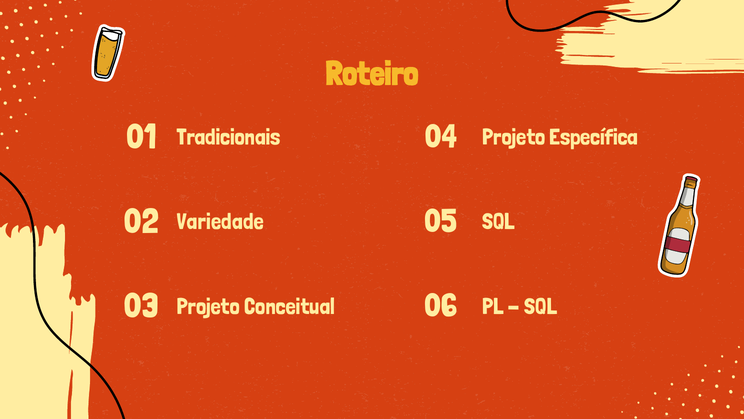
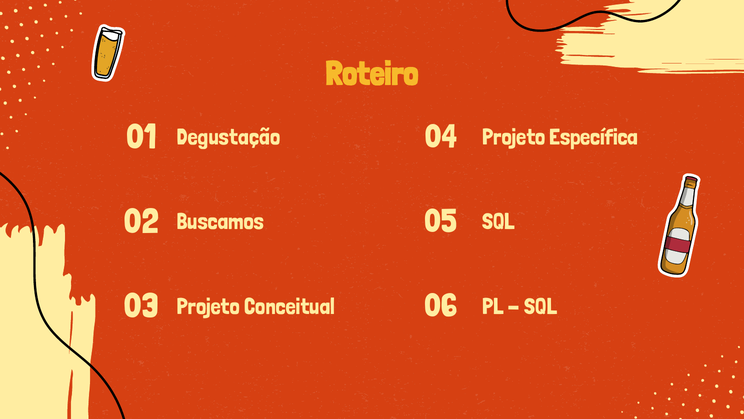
Tradicionais: Tradicionais -> Degustação (228, 137)
Variedade: Variedade -> Buscamos (220, 222)
